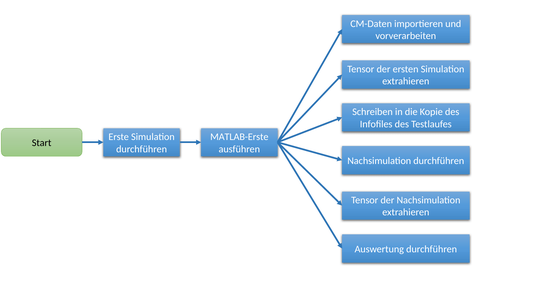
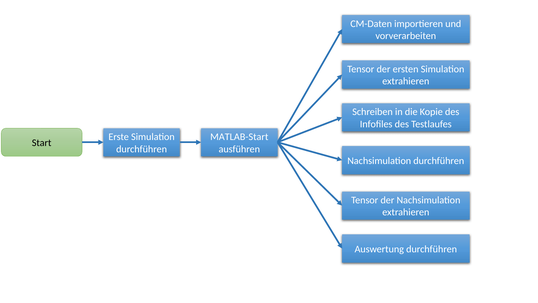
MATLAB-Erste: MATLAB-Erste -> MATLAB-Start (239, 137)
